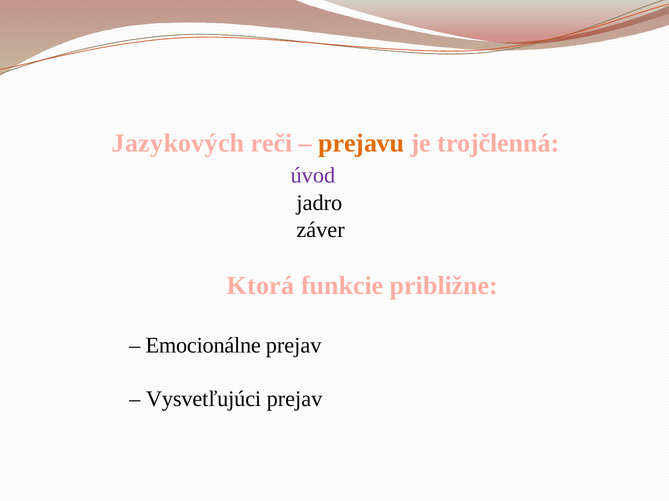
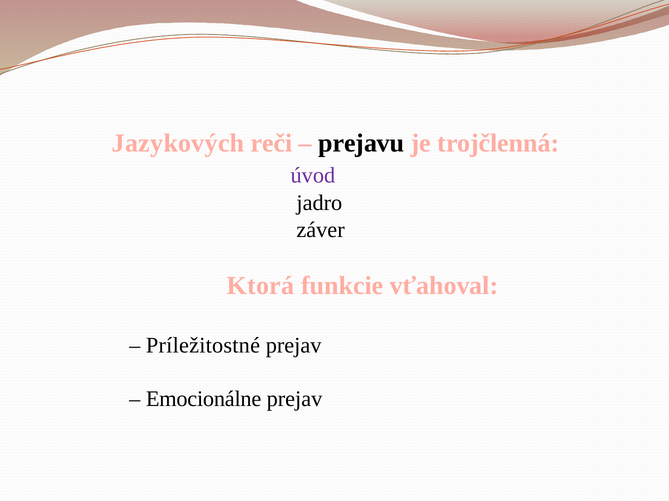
prejavu colour: orange -> black (361, 143)
približne: približne -> vťahoval (444, 286)
Emocionálne: Emocionálne -> Príležitostné (203, 346)
Vysvetľujúci: Vysvetľujúci -> Emocionálne (204, 400)
